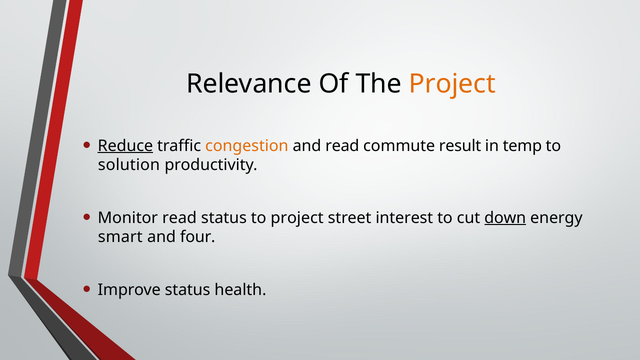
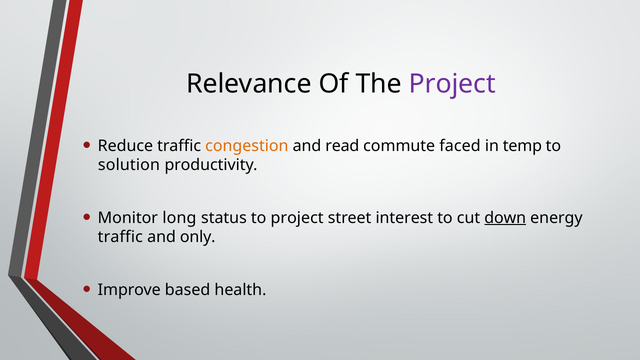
Project colour: orange -> purple (452, 84)
Reduce underline: present -> none (125, 146)
result: result -> faced (460, 146)
Monitor read: read -> long (179, 218)
smart: smart -> traffic (120, 237)
four: four -> only (198, 237)
Improve status: status -> based (188, 290)
